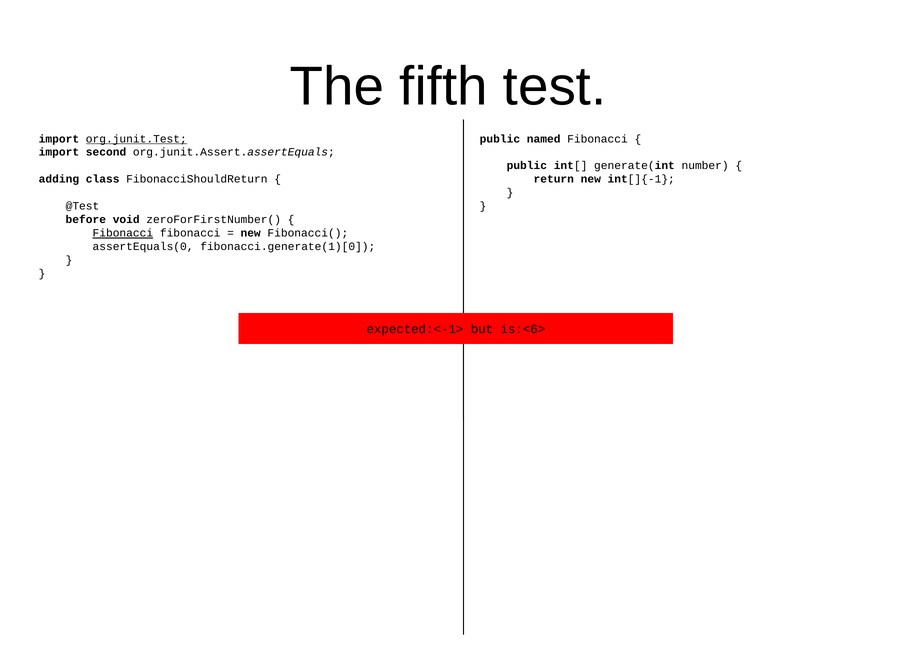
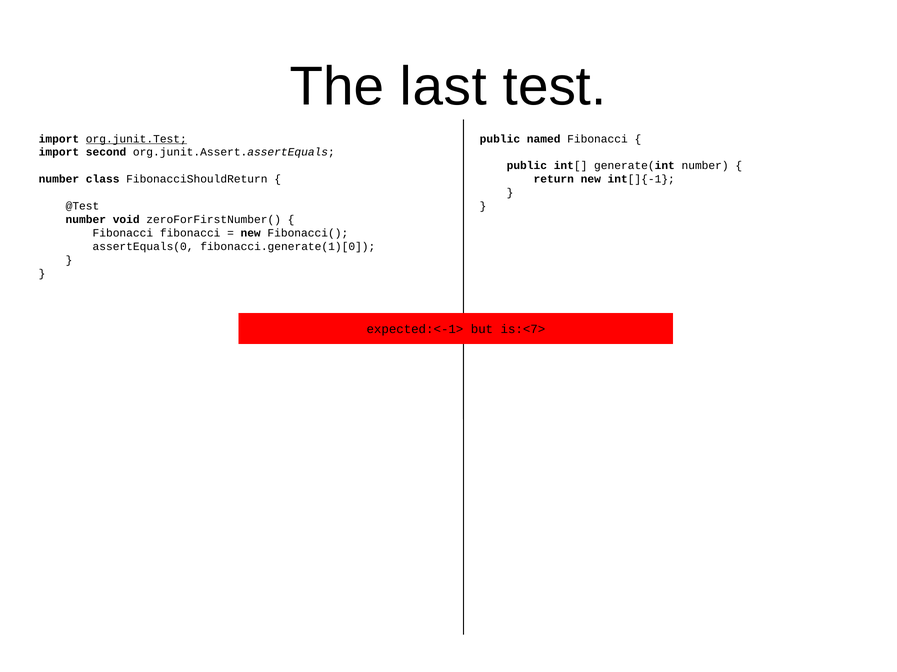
fifth: fifth -> last (443, 87)
adding: adding -> number (59, 179)
before: before -> number (86, 220)
Fibonacci underline: present -> none (123, 233)
is:<6>: is:<6> -> is:<7> (523, 330)
